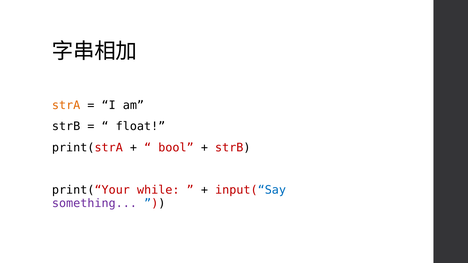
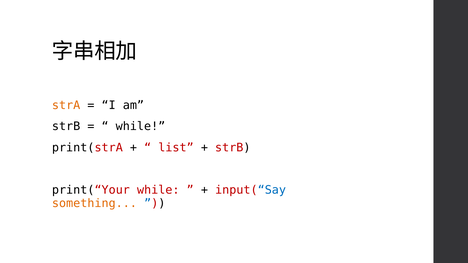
float: float -> while (141, 127)
bool: bool -> list (176, 148)
something colour: purple -> orange (94, 203)
